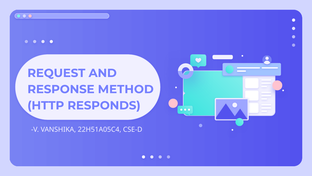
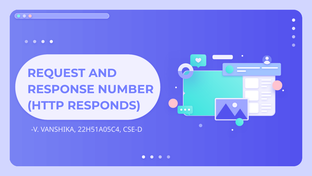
METHOD: METHOD -> NUMBER (126, 89)
